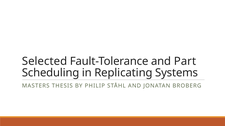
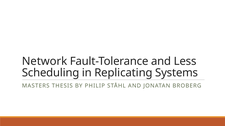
Selected: Selected -> Network (45, 61)
Part: Part -> Less (185, 61)
